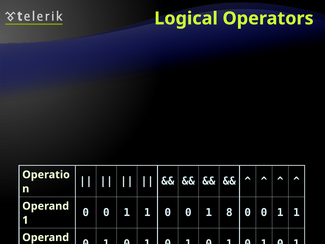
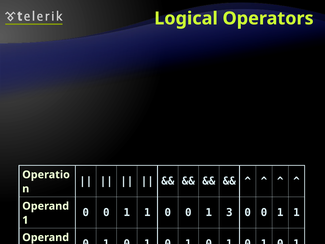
8: 8 -> 3 (229, 212)
